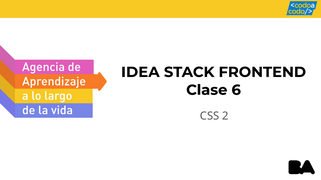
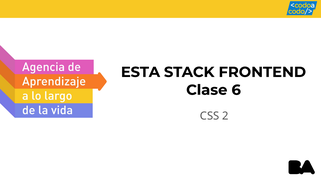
IDEA: IDEA -> ESTA (140, 72)
